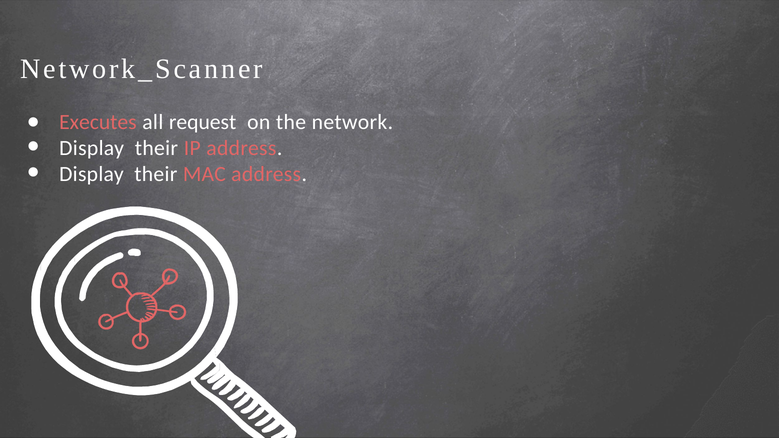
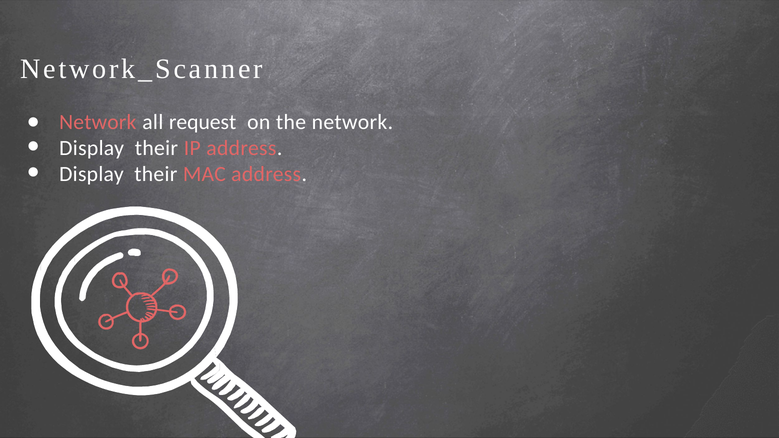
Executes: Executes -> Network (98, 122)
